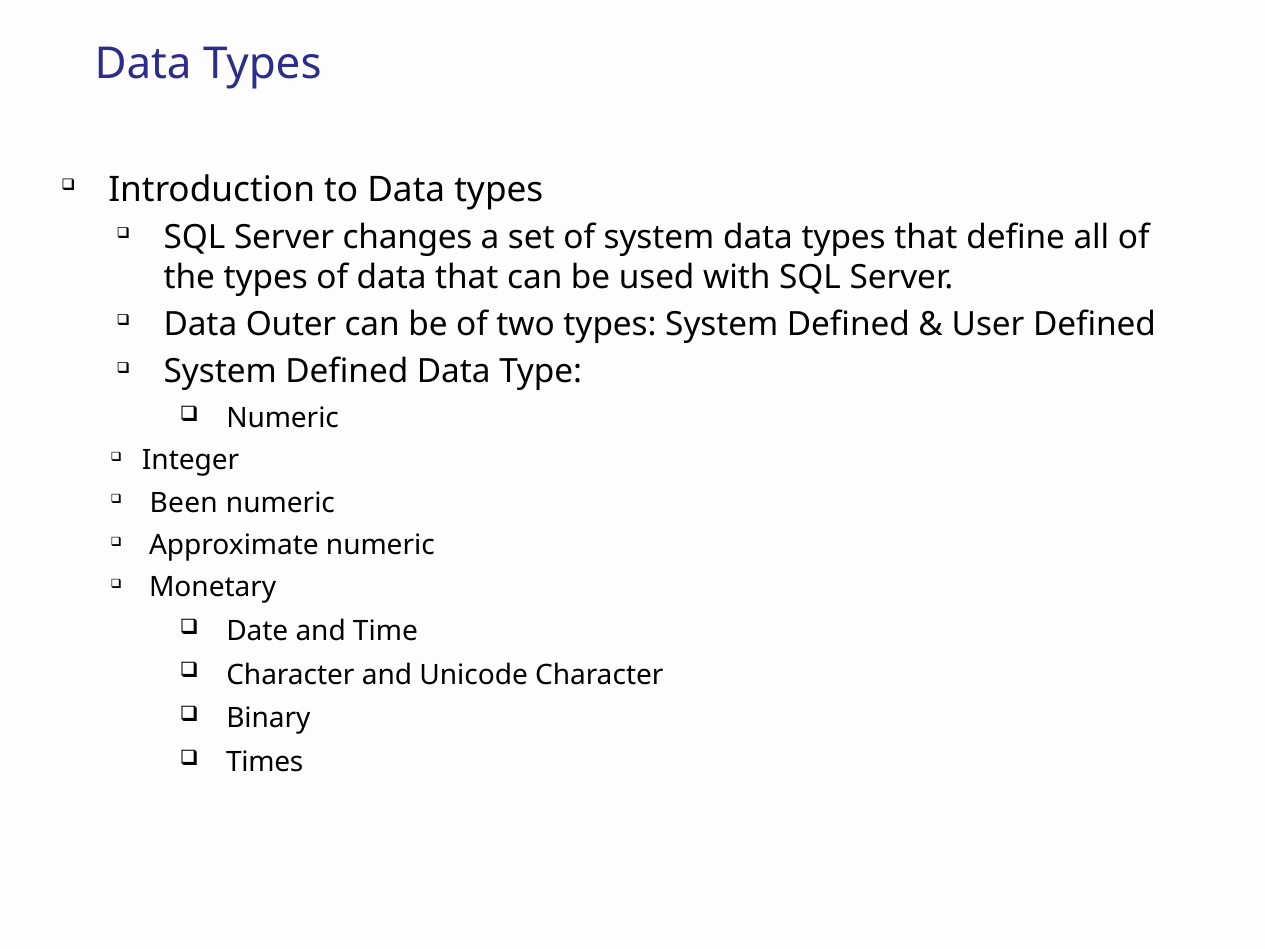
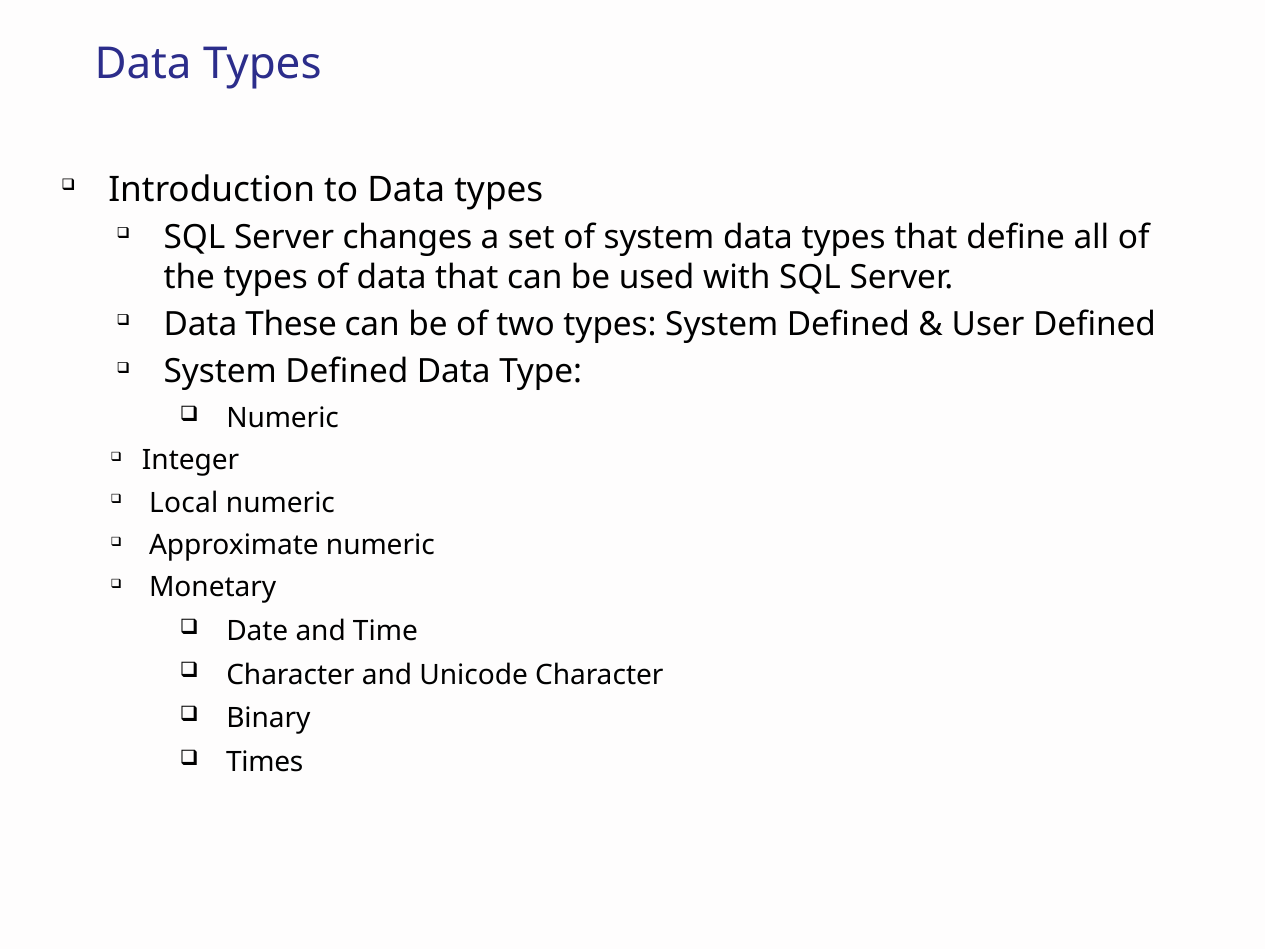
Outer: Outer -> These (291, 325)
Been: Been -> Local (184, 503)
